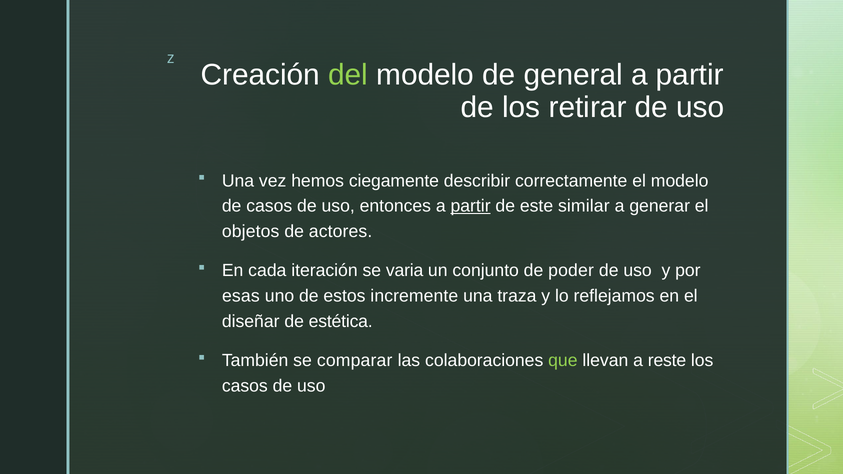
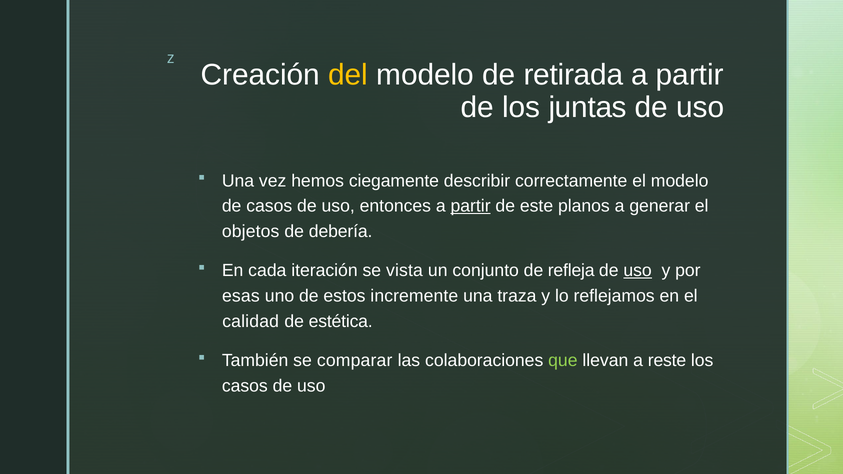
del colour: light green -> yellow (348, 75)
general: general -> retirada (573, 75)
retirar: retirar -> juntas (588, 107)
similar: similar -> planos (584, 206)
actores: actores -> debería (341, 231)
varia: varia -> vista (404, 271)
poder: poder -> refleja (571, 271)
uso underline: none -> present (638, 271)
diseñar: diseñar -> calidad (251, 321)
